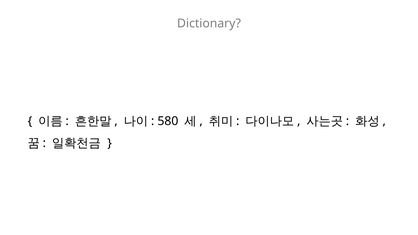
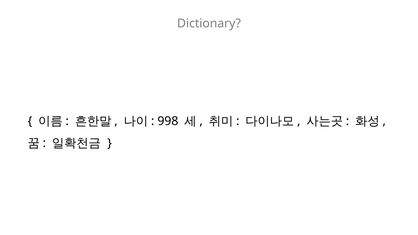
580: 580 -> 998 (168, 121)
